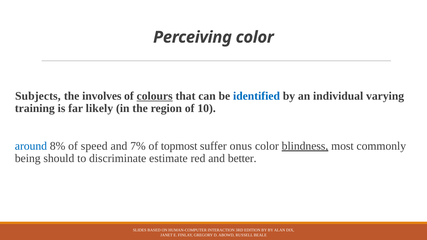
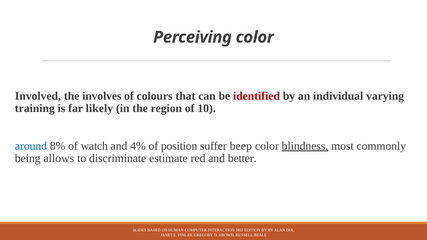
Subjects: Subjects -> Involved (38, 96)
colours underline: present -> none (155, 96)
identified colour: blue -> red (257, 96)
speed: speed -> watch (94, 146)
7%: 7% -> 4% (138, 146)
topmost: topmost -> position (179, 146)
onus: onus -> beep (241, 146)
should: should -> allows (59, 158)
